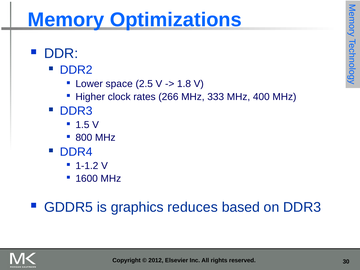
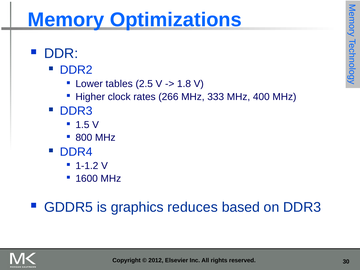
space: space -> tables (119, 84)
